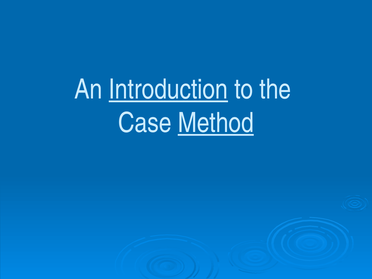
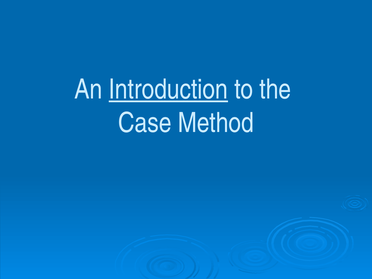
Method underline: present -> none (216, 123)
